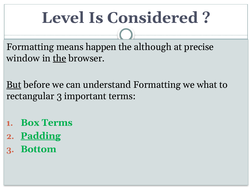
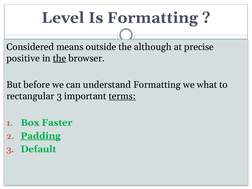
Is Considered: Considered -> Formatting (153, 18)
Formatting: Formatting -> Considered (30, 47)
happen: happen -> outside (101, 47)
window: window -> positive (23, 58)
But underline: present -> none (14, 85)
terms underline: none -> present (122, 96)
Box Terms: Terms -> Faster (57, 123)
Bottom: Bottom -> Default (38, 149)
